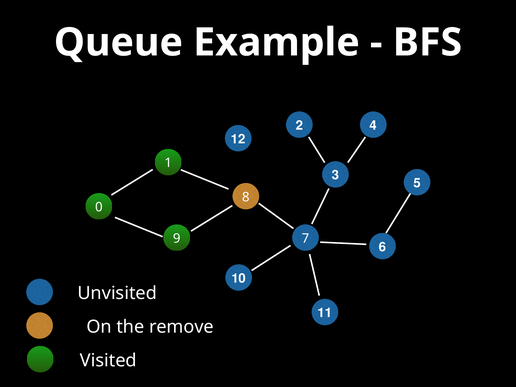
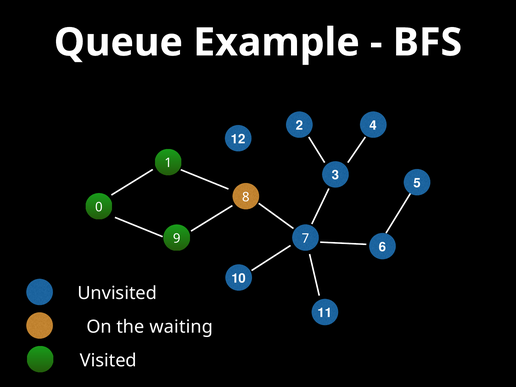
remove: remove -> waiting (181, 327)
